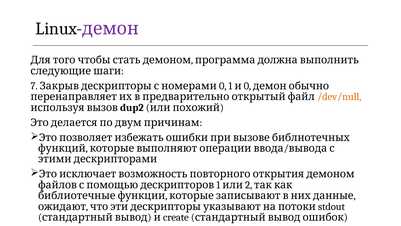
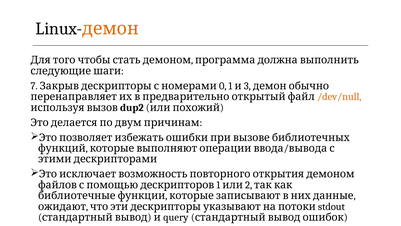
демон colour: purple -> orange (111, 29)
1 0: 0 -> 3 (247, 86)
create: create -> query (176, 217)
